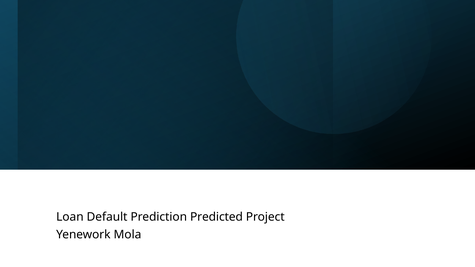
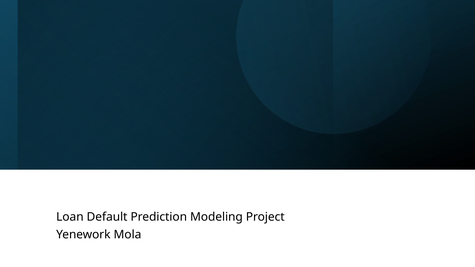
Predicted: Predicted -> Modeling (216, 217)
